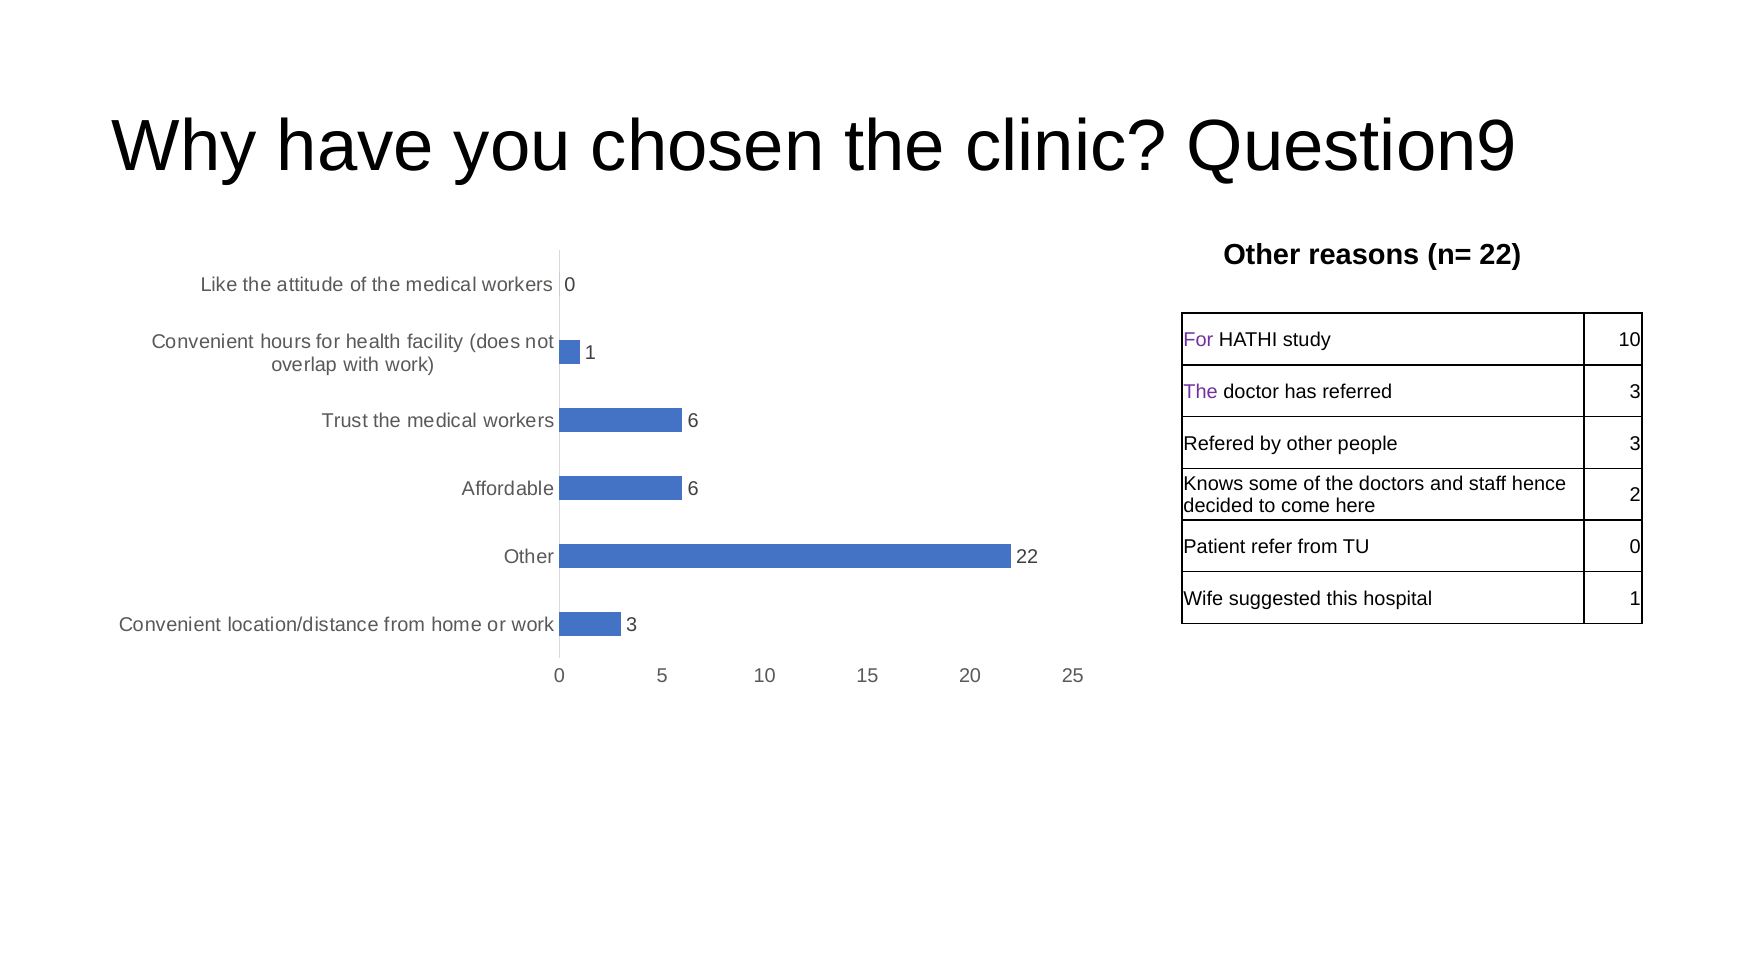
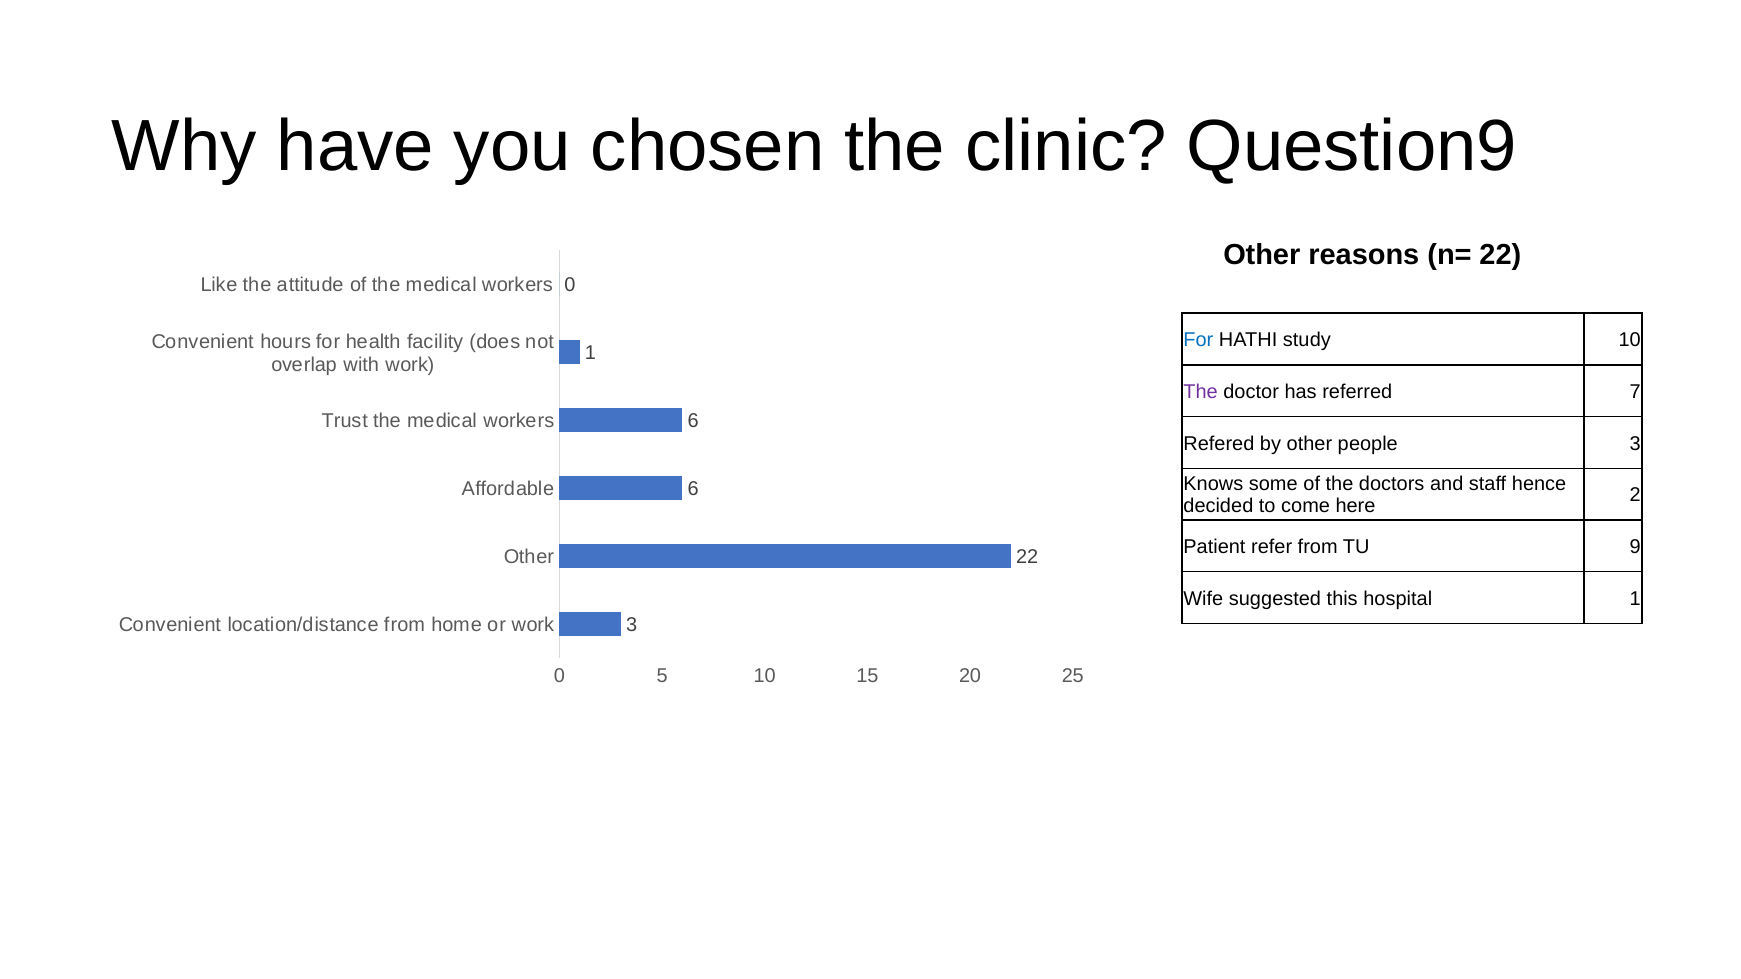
For colour: purple -> blue (1198, 340)
referred 3: 3 -> 7 (1635, 392)
TU 0: 0 -> 9 (1635, 547)
